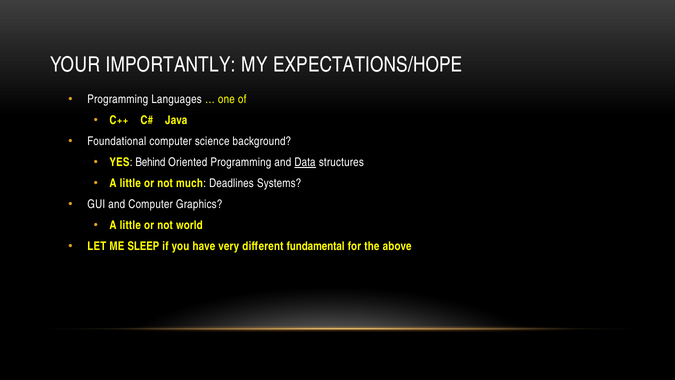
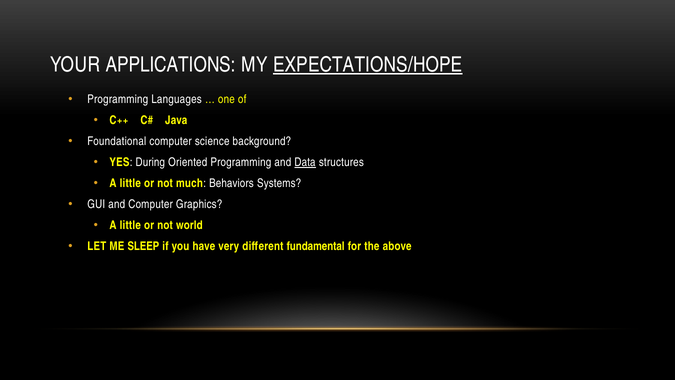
IMPORTANTLY: IMPORTANTLY -> APPLICATIONS (171, 65)
EXPECTATIONS/HOPE underline: none -> present (368, 65)
Behind: Behind -> During (150, 162)
Deadlines: Deadlines -> Behaviors (231, 183)
